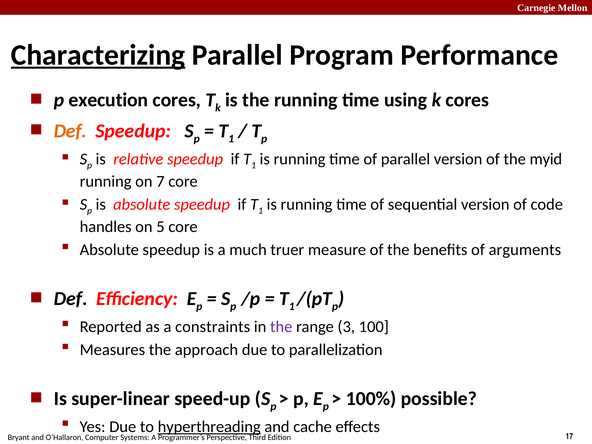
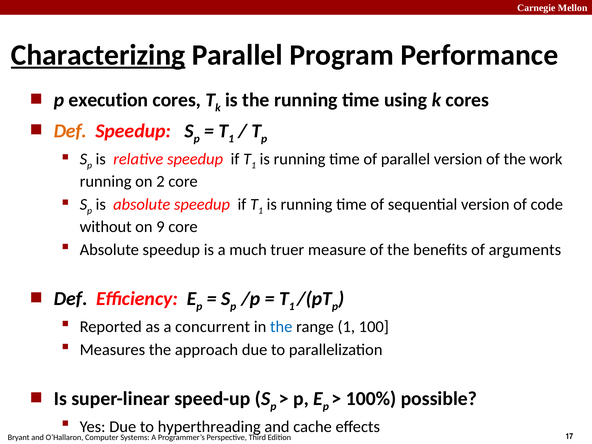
myid: myid -> work (546, 159)
7: 7 -> 2 (160, 181)
handles: handles -> without (106, 227)
5: 5 -> 9 (160, 227)
constraints: constraints -> concurrent (213, 327)
the colour: purple -> blue (281, 327)
range 3: 3 -> 1 (346, 327)
hyperthreading underline: present -> none (209, 427)
